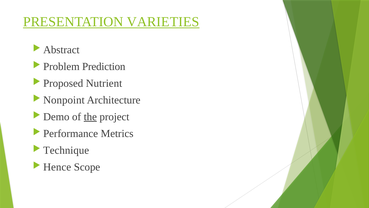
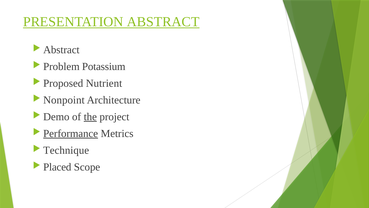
PRESENTATION VARIETIES: VARIETIES -> ABSTRACT (163, 22)
Prediction: Prediction -> Potassium (104, 66)
Performance underline: none -> present (71, 133)
Hence: Hence -> Placed (57, 167)
